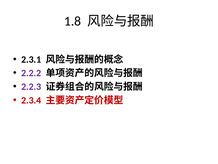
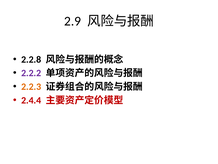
1.8: 1.8 -> 2.9 (73, 21)
2.3.1: 2.3.1 -> 2.2.8 (31, 59)
2.2.3 colour: purple -> orange (31, 86)
2.3.4: 2.3.4 -> 2.4.4 (31, 100)
